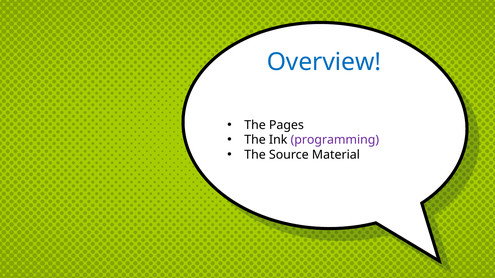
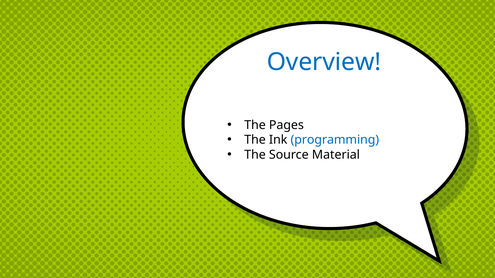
programming colour: purple -> blue (335, 140)
